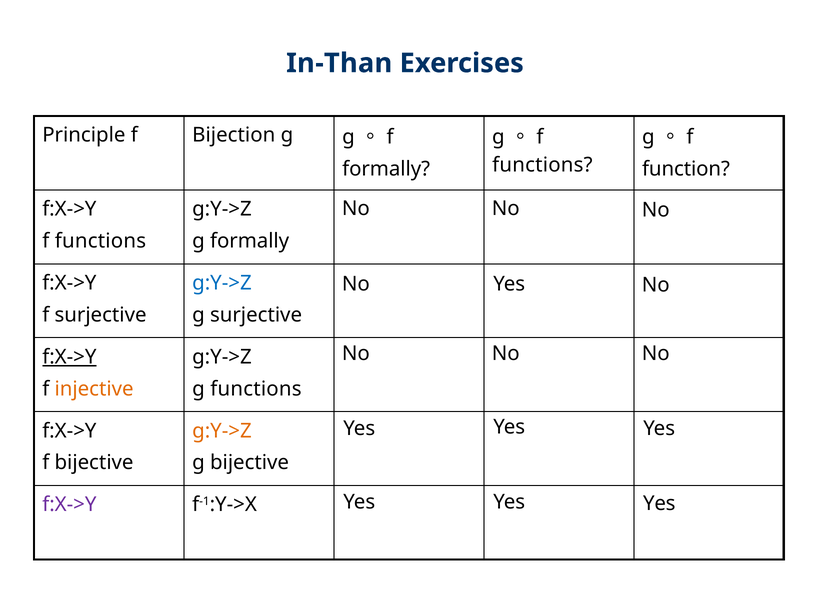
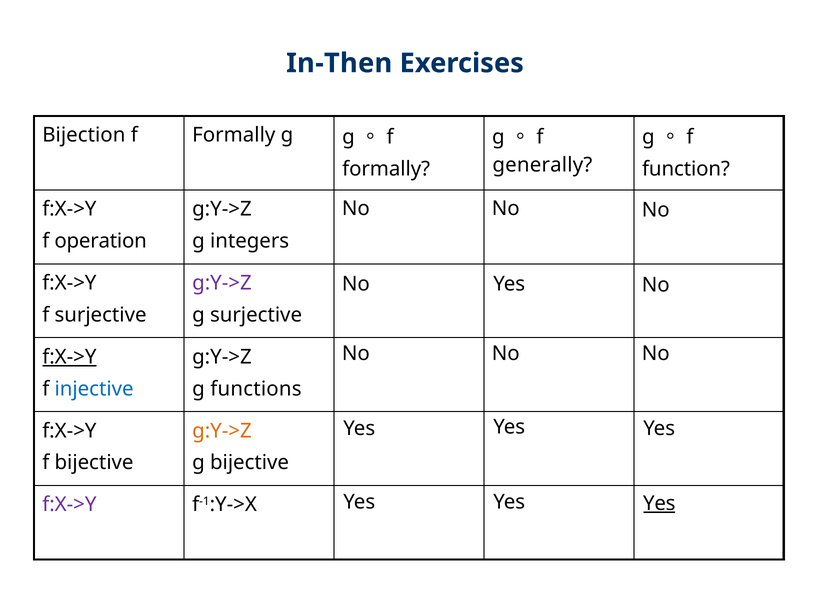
In-Than: In-Than -> In-Then (339, 63)
Principle: Principle -> Bijection (84, 135)
Bijection: Bijection -> Formally (234, 135)
functions: functions -> generally (542, 165)
functions: functions -> operation (101, 241)
g formally: formally -> integers (250, 241)
g:Y->Z colour: blue -> purple (222, 283)
injective colour: orange -> blue (94, 388)
Yes underline: none -> present (659, 503)
